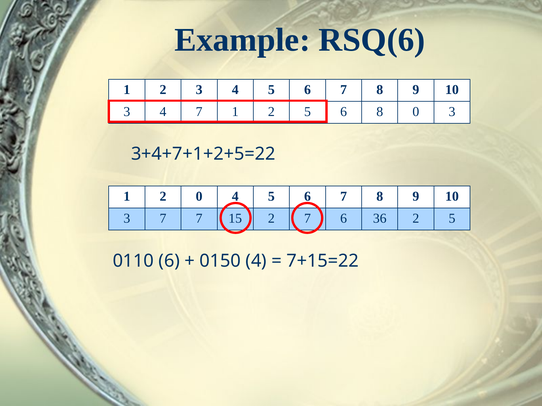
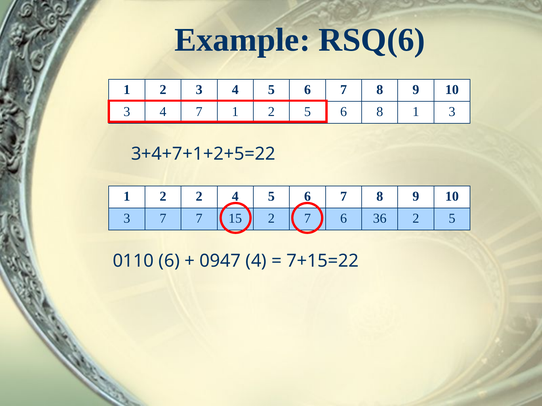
8 0: 0 -> 1 (416, 112)
2 0: 0 -> 2 (199, 197)
0150: 0150 -> 0947 (220, 261)
